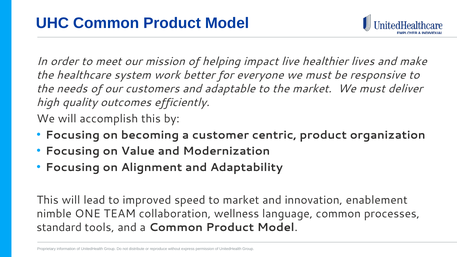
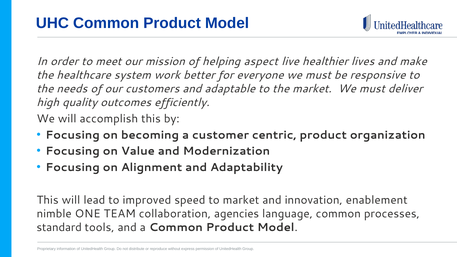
impact: impact -> aspect (261, 61)
wellness: wellness -> agencies (237, 214)
